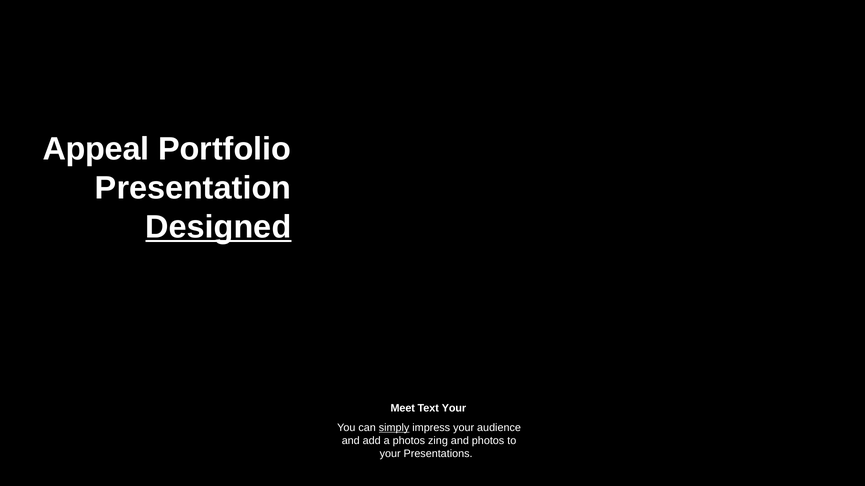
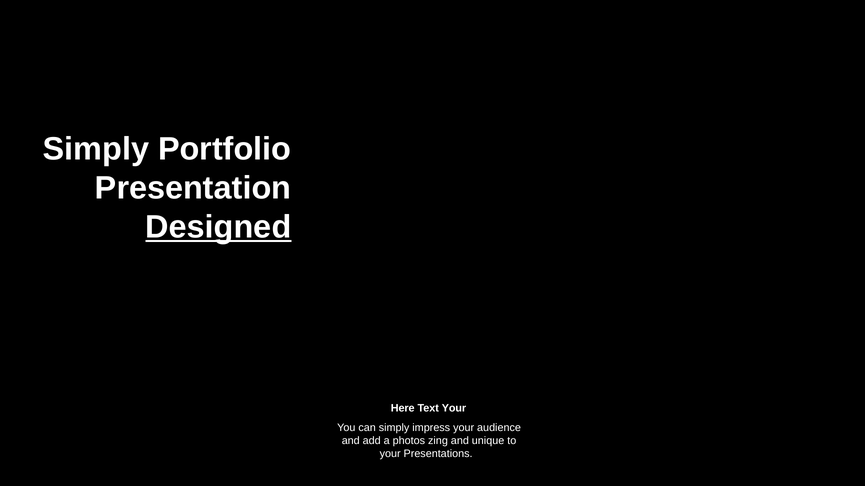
Appeal: Appeal -> Simply (96, 149)
Meet: Meet -> Here (403, 408)
simply underline: present -> none (394, 428)
and photos: photos -> unique (488, 441)
